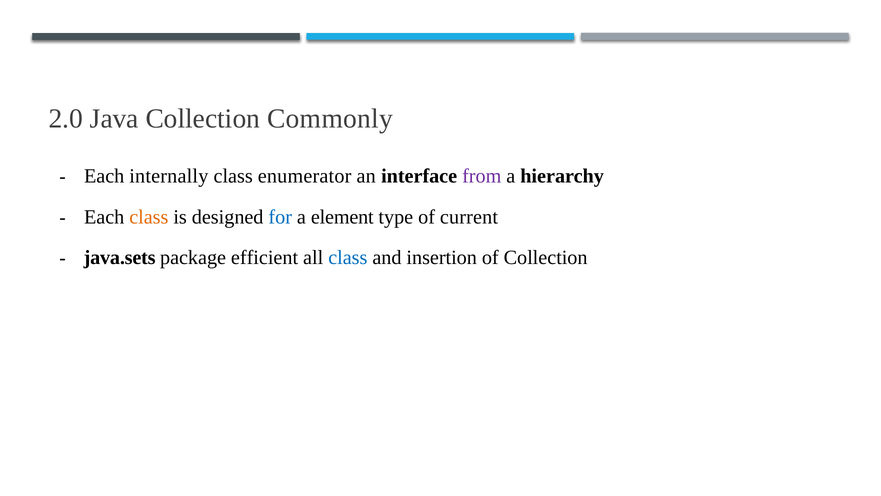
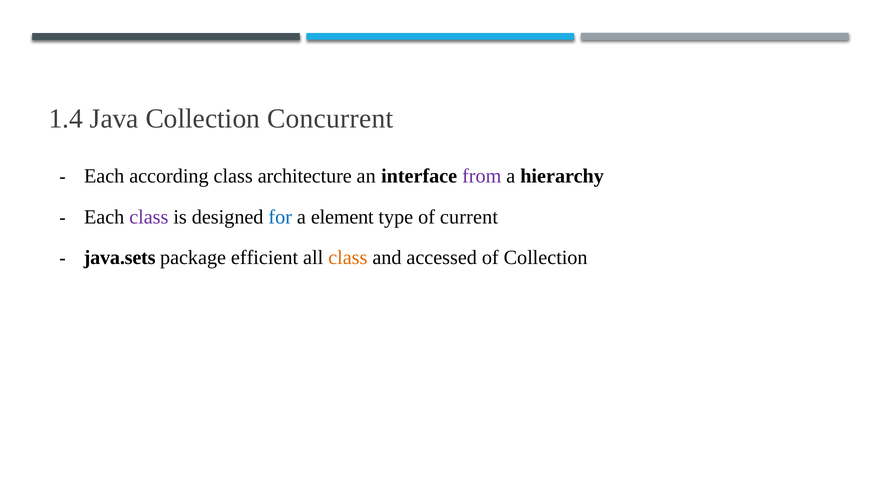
2.0: 2.0 -> 1.4 (66, 119)
Commonly: Commonly -> Concurrent (330, 119)
internally: internally -> according (169, 176)
enumerator: enumerator -> architecture (305, 176)
class colour: orange -> purple (149, 217)
class colour: blue -> orange (348, 258)
insertion: insertion -> accessed (442, 258)
